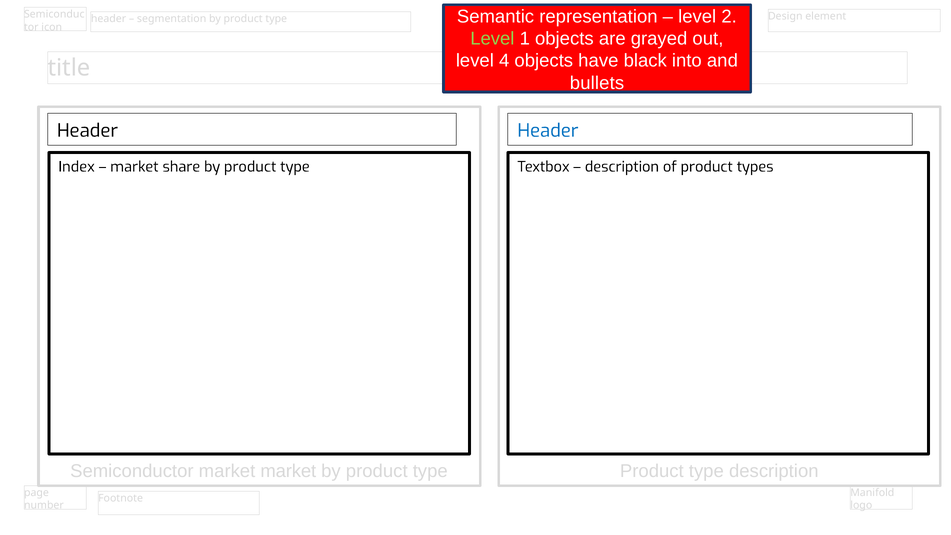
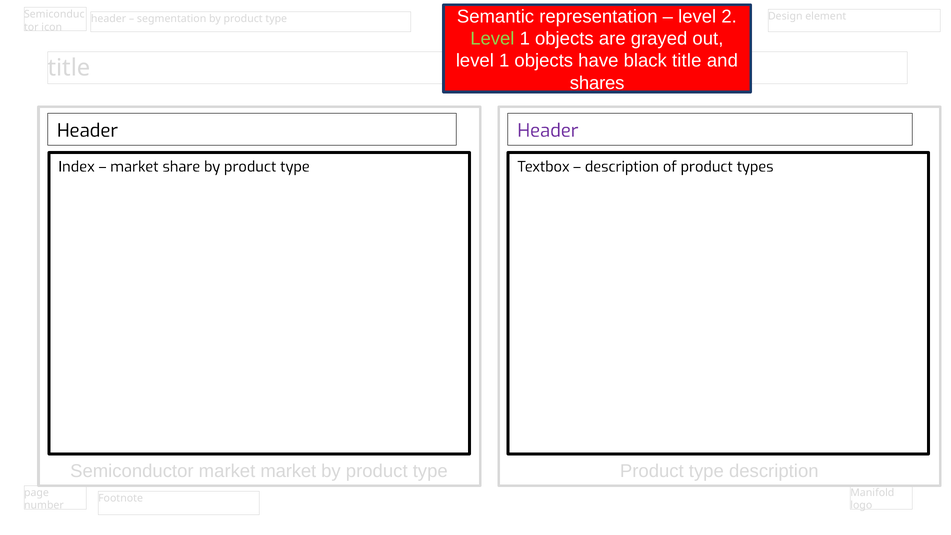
4: 4 -> 1 (504, 61)
black into: into -> title (687, 61)
bullets: bullets -> shares (597, 83)
Header colour: blue -> purple (548, 131)
